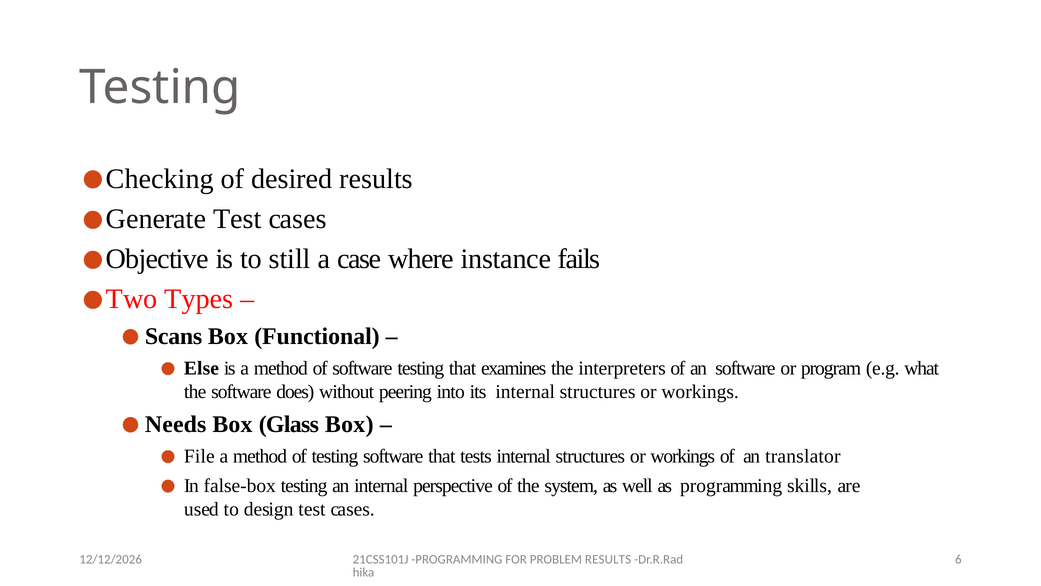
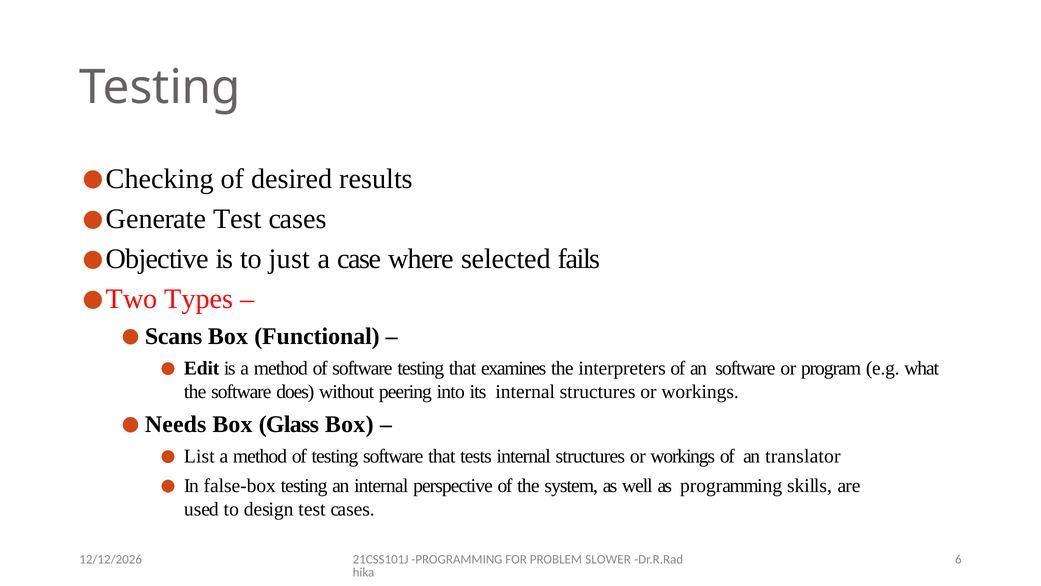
still: still -> just (290, 259)
instance: instance -> selected (506, 259)
Else: Else -> Edit (202, 368)
File: File -> List (199, 456)
PROBLEM RESULTS: RESULTS -> SLOWER (608, 559)
